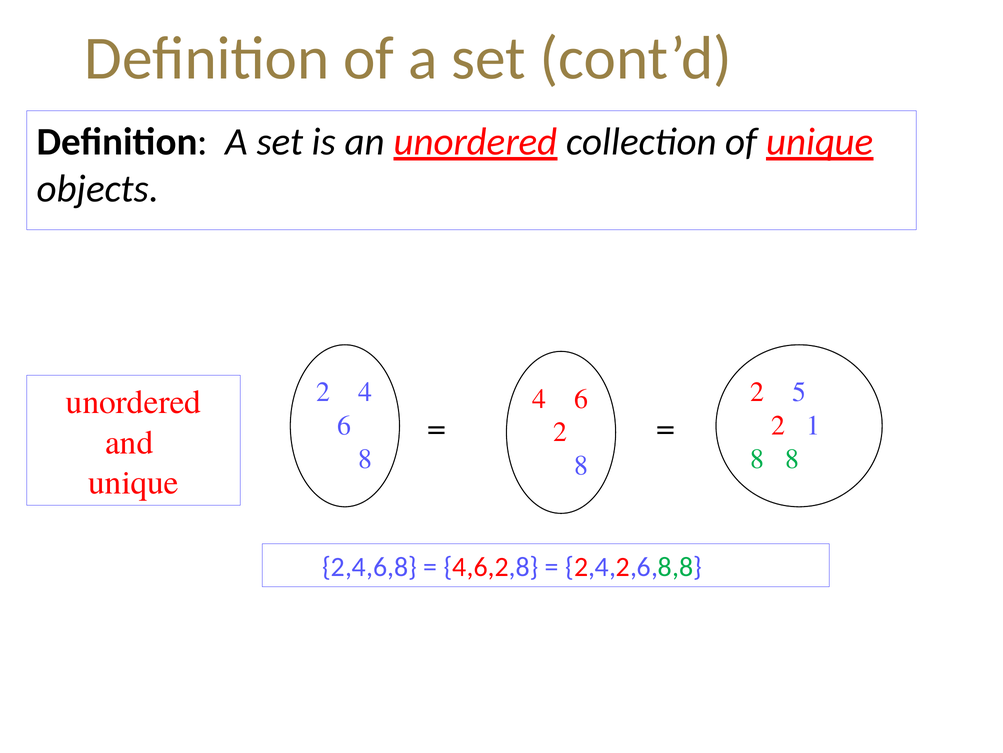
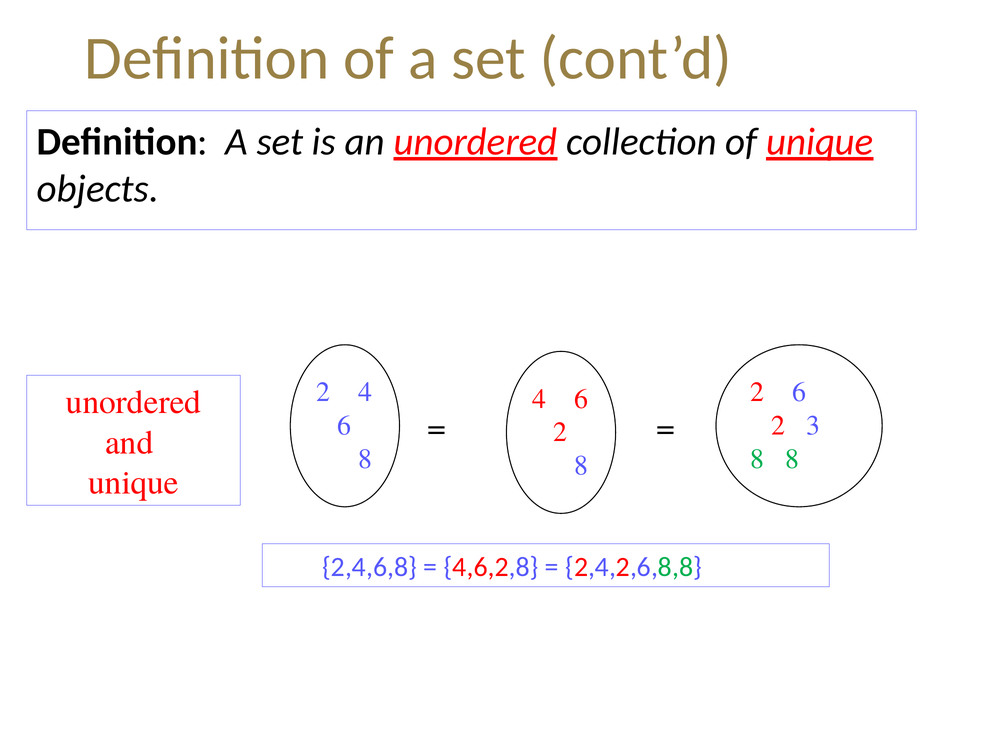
2 5: 5 -> 6 (799, 392)
1: 1 -> 3 (813, 425)
